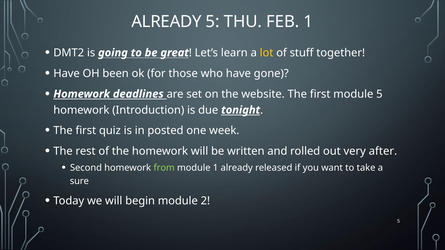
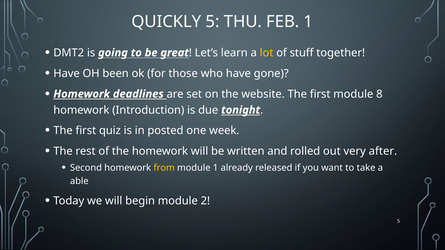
ALREADY: ALREADY -> QUICKLY (166, 22)
module 5: 5 -> 8 (379, 94)
from colour: light green -> yellow (164, 168)
sure: sure -> able (79, 181)
